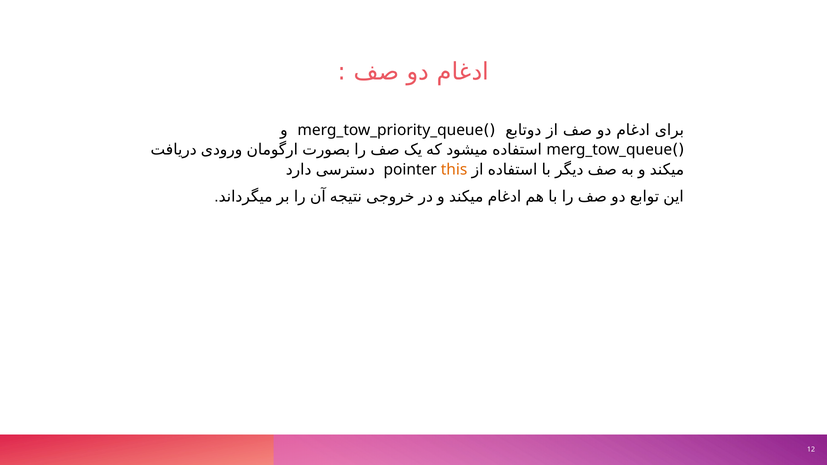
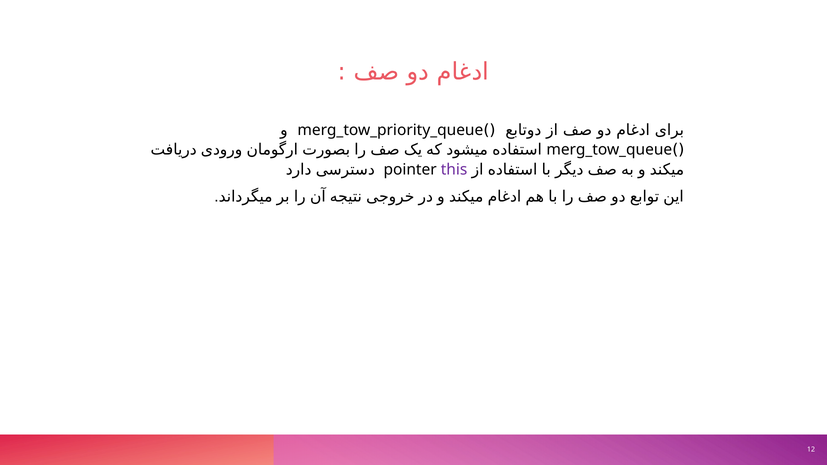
this colour: orange -> purple (454, 170)
